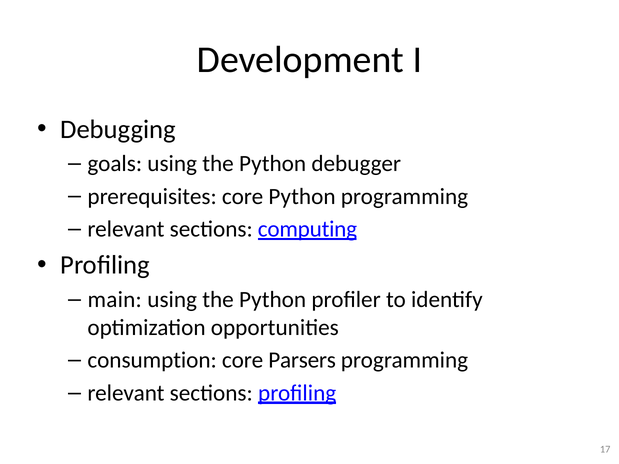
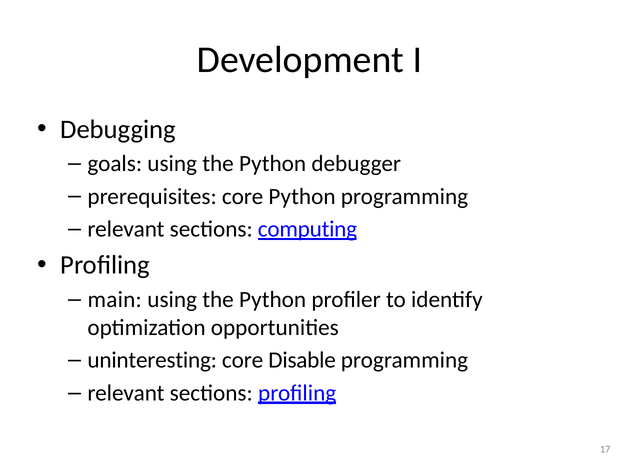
consumption: consumption -> uninteresting (152, 360)
Parsers: Parsers -> Disable (302, 360)
